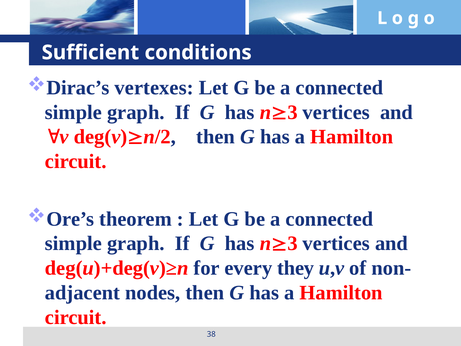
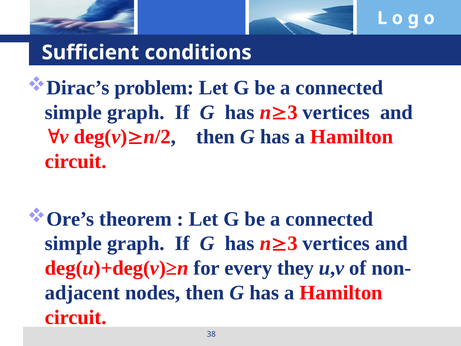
vertexes: vertexes -> problem (154, 88)
